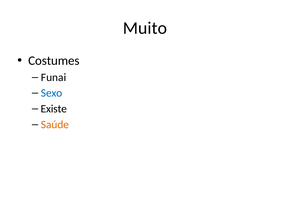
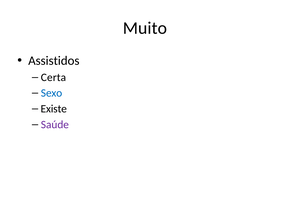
Costumes: Costumes -> Assistidos (54, 61)
Funai: Funai -> Certa (54, 77)
Saúde colour: orange -> purple (55, 125)
